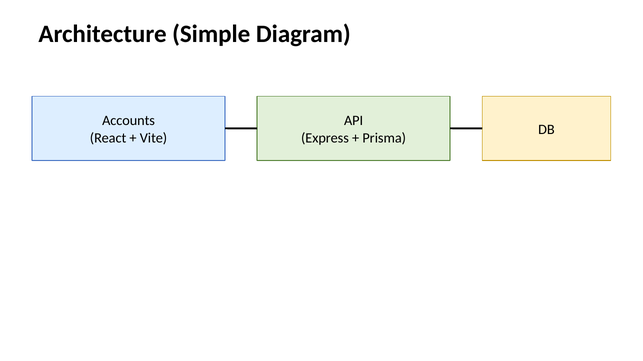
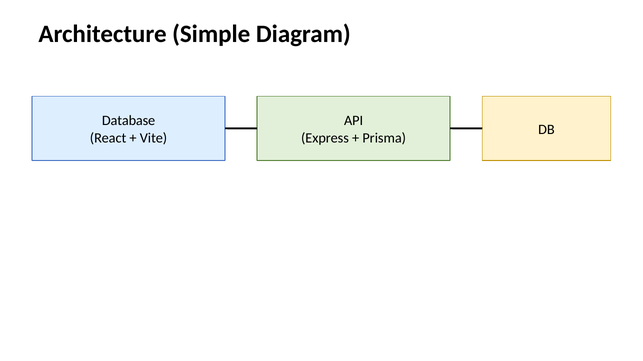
Accounts: Accounts -> Database (129, 121)
